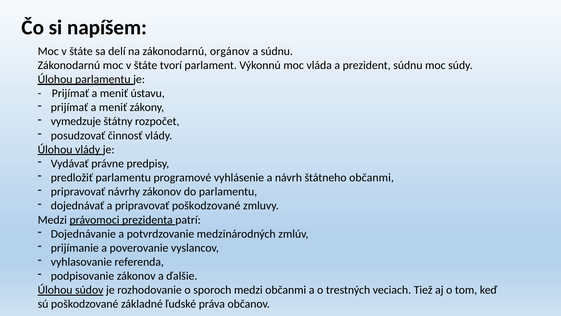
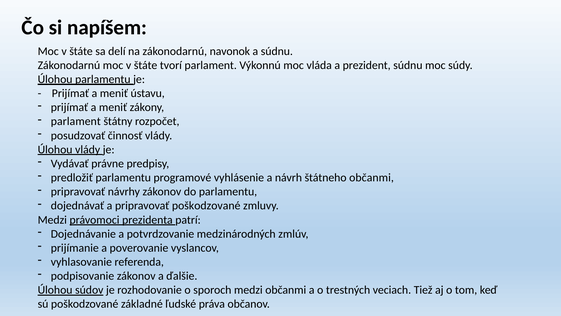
orgánov: orgánov -> navonok (230, 51)
vymedzuje: vymedzuje -> parlament (76, 121)
